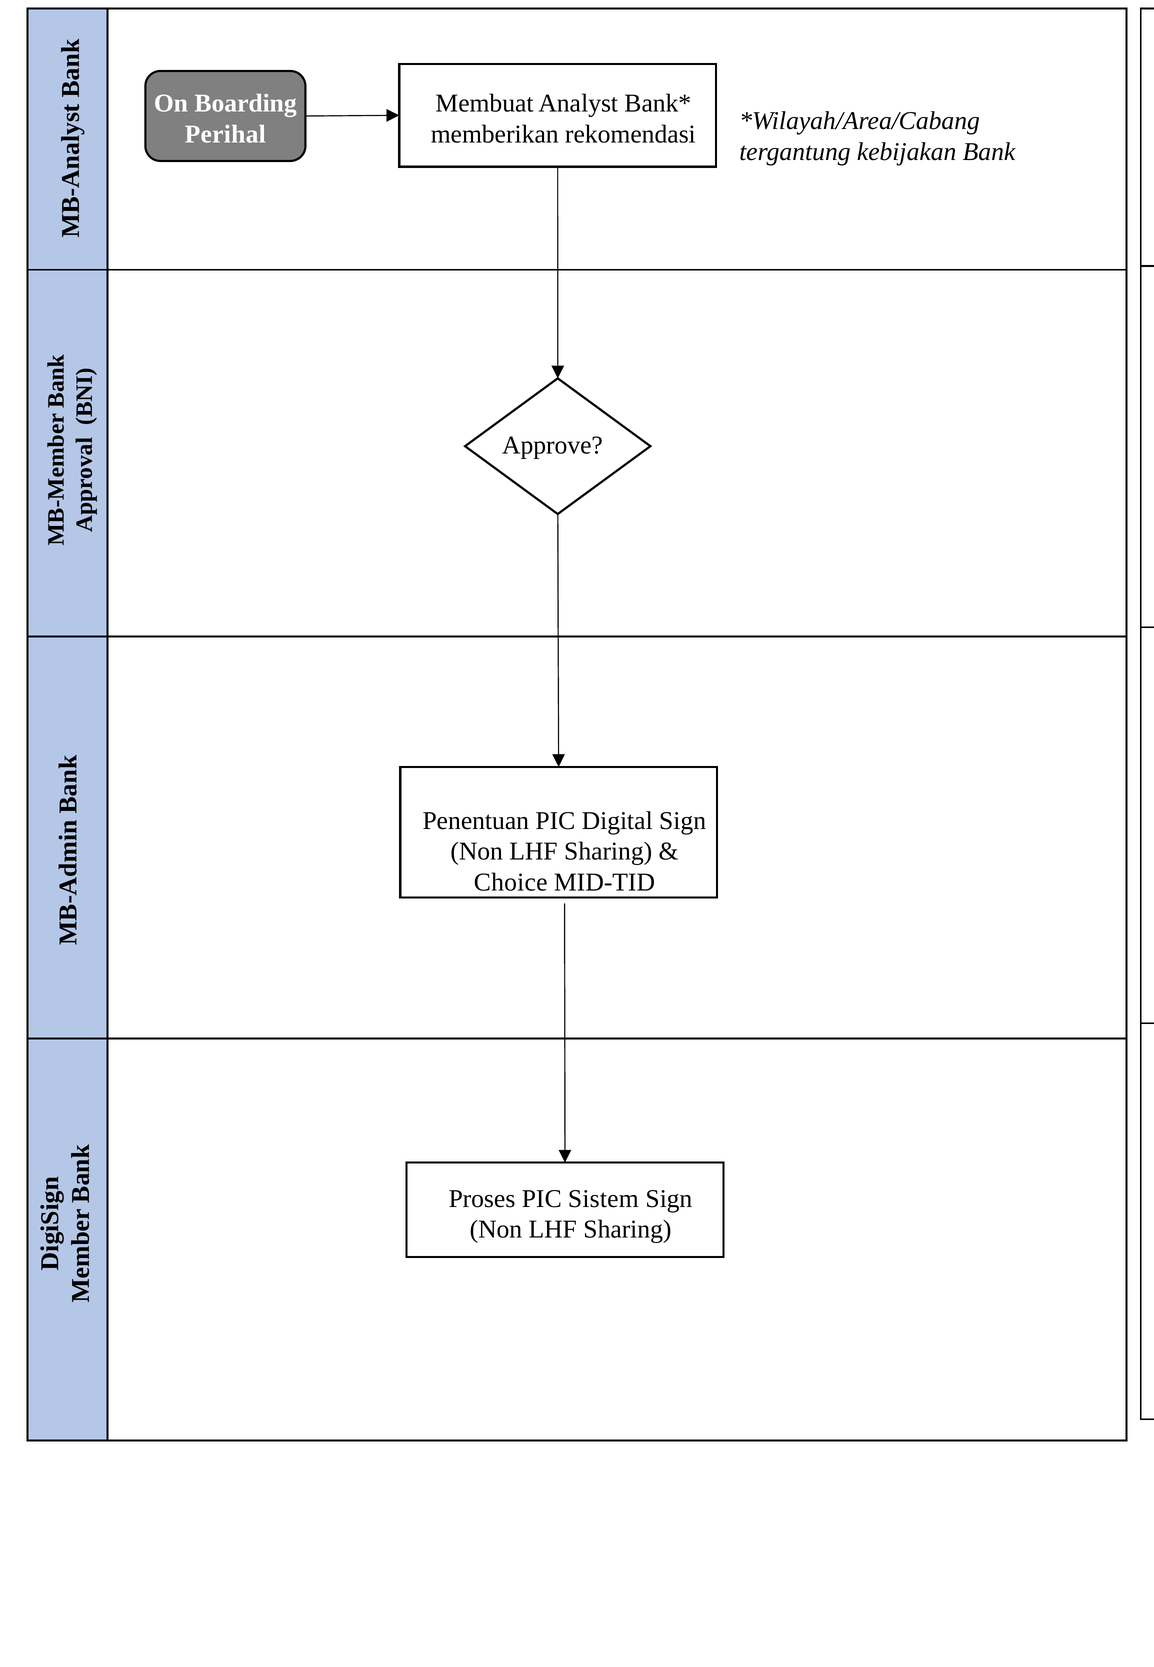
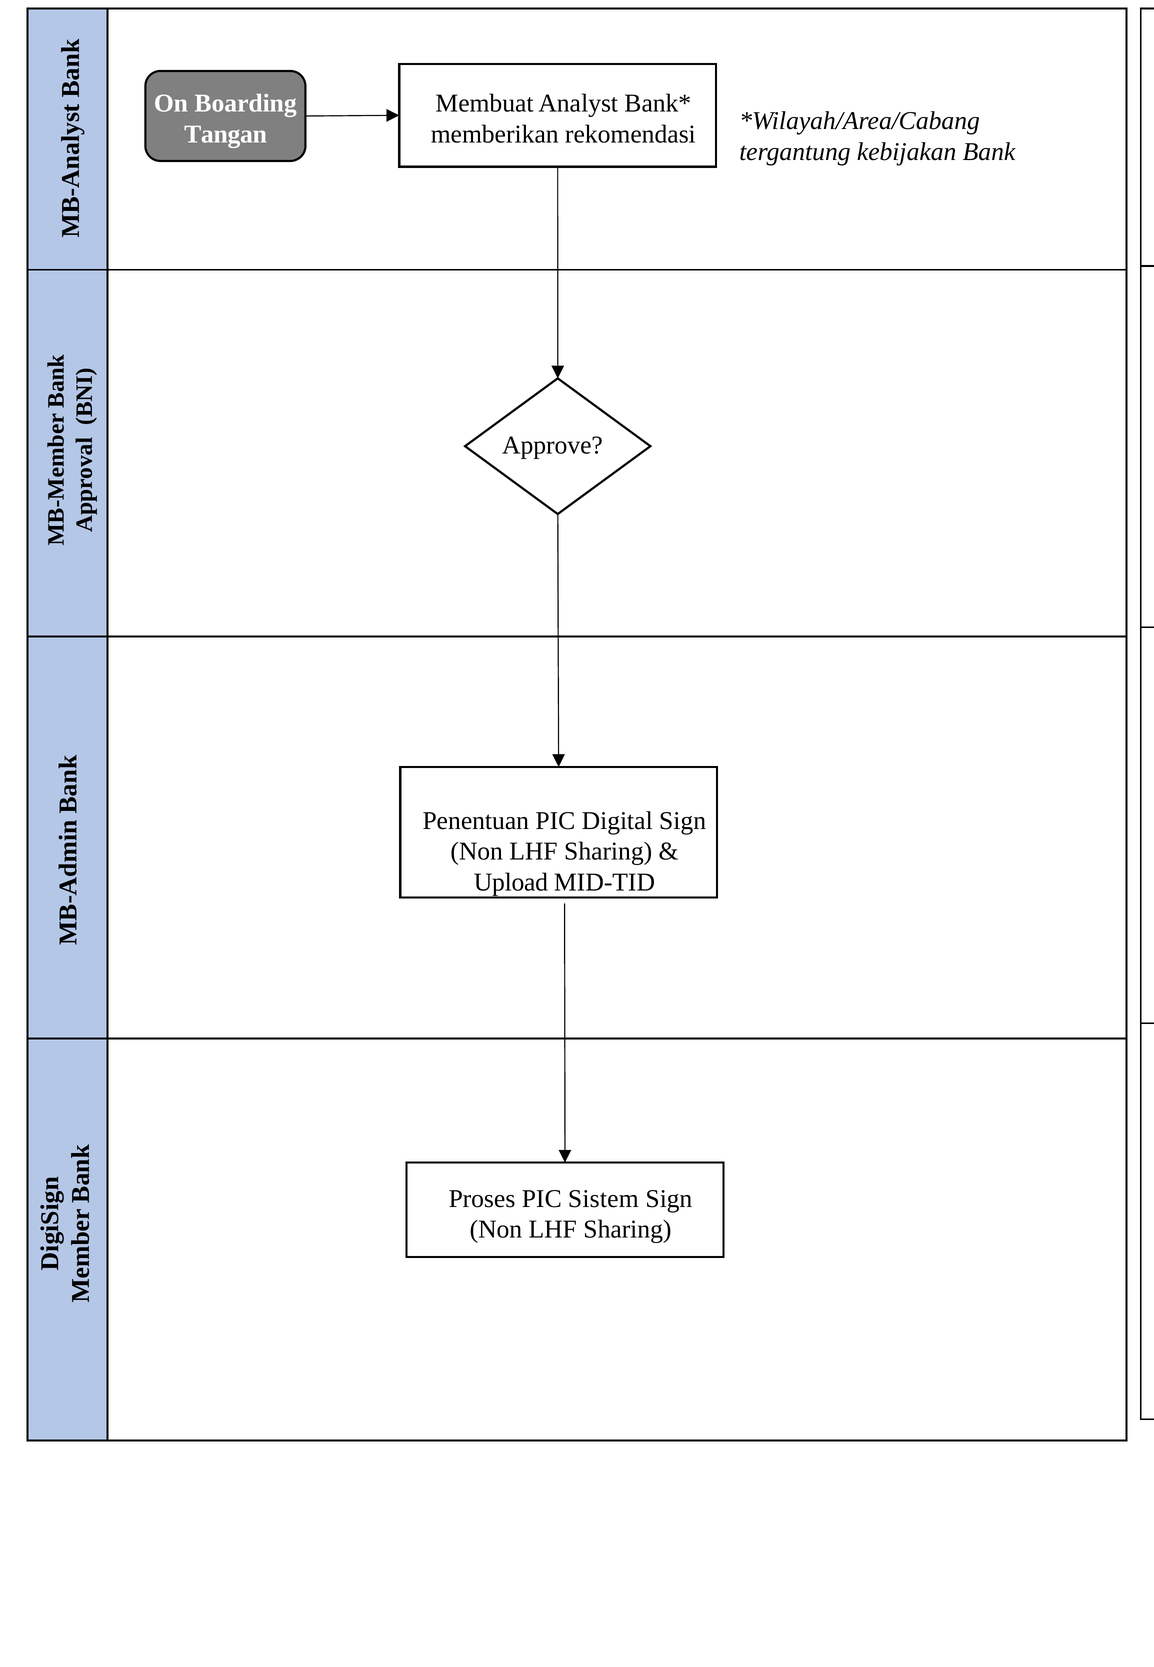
Perihal: Perihal -> Tangan (226, 134)
Choice: Choice -> Upload (511, 882)
